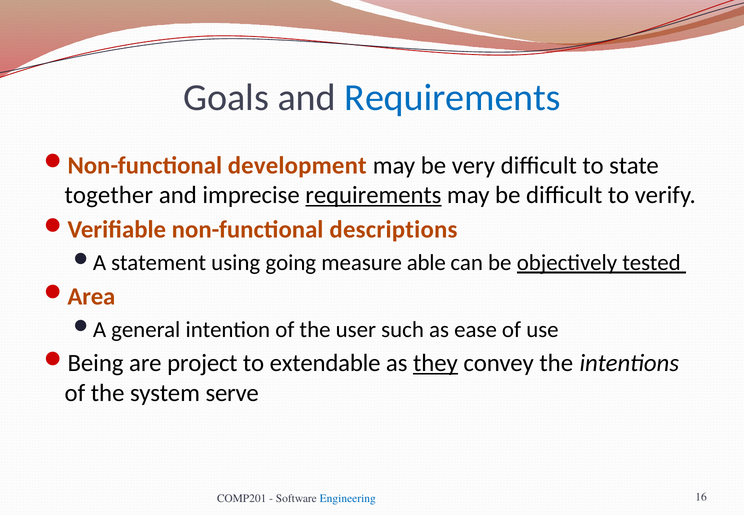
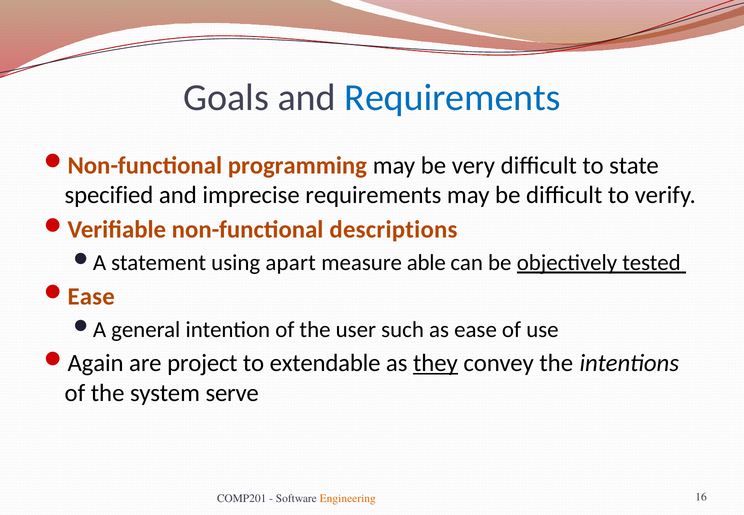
development: development -> programming (297, 165)
together: together -> specified (109, 195)
requirements underline: present -> none (373, 195)
going: going -> apart (291, 263)
Area: Area -> Ease (91, 297)
Being: Being -> Again (96, 363)
Engineering colour: blue -> orange (348, 499)
